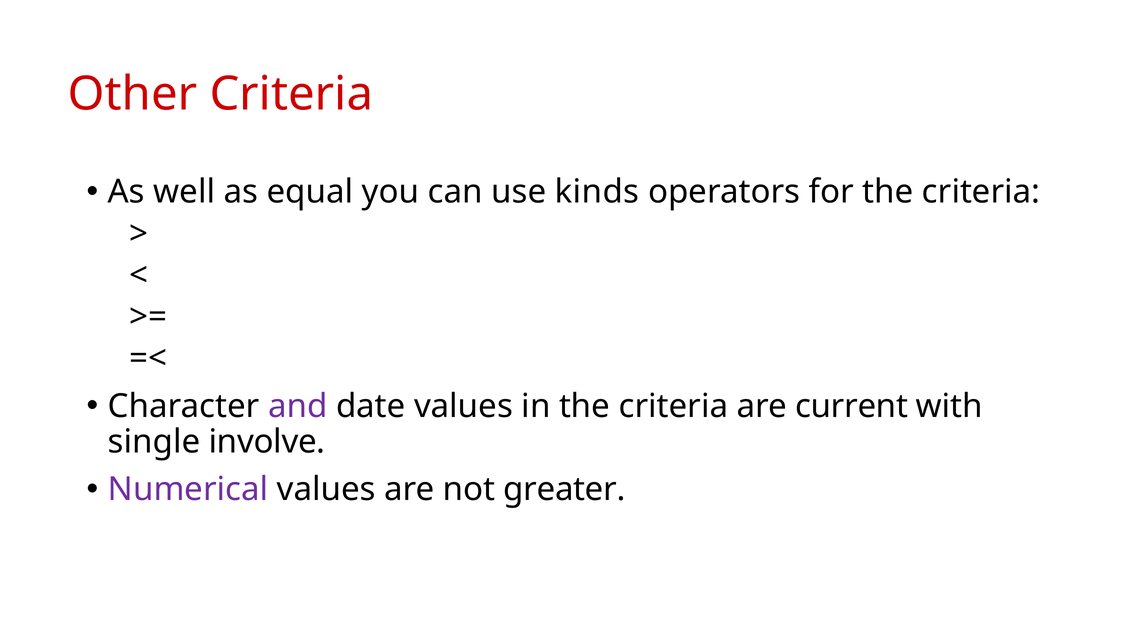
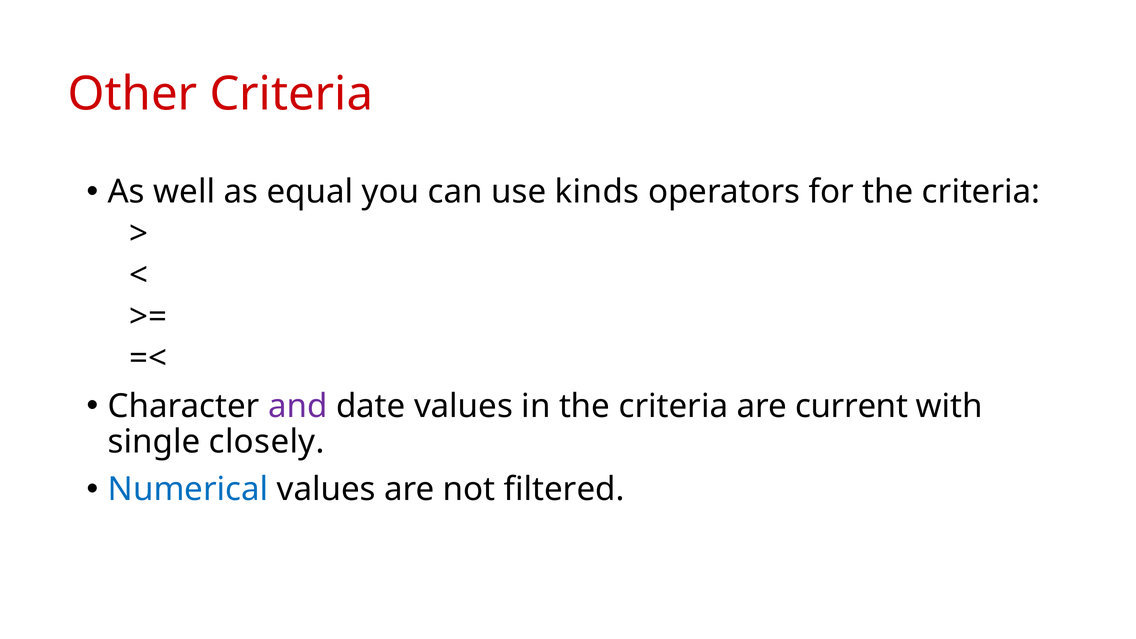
involve: involve -> closely (267, 442)
Numerical colour: purple -> blue (188, 489)
greater: greater -> filtered (564, 489)
